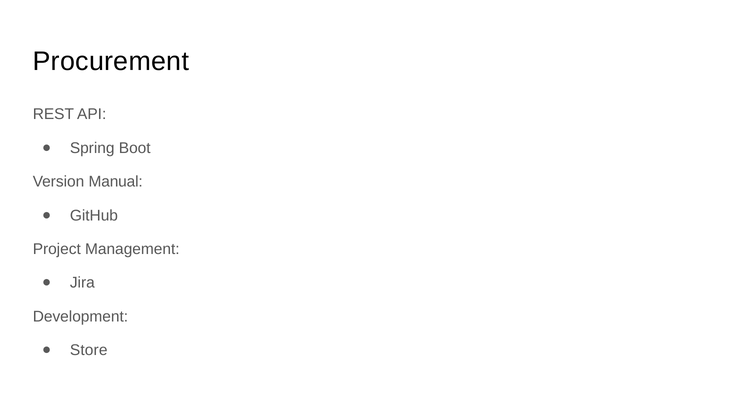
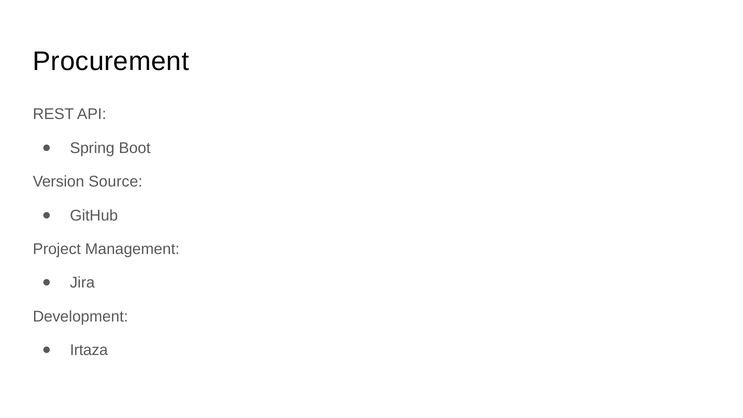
Manual: Manual -> Source (116, 182)
Store: Store -> Irtaza (89, 350)
